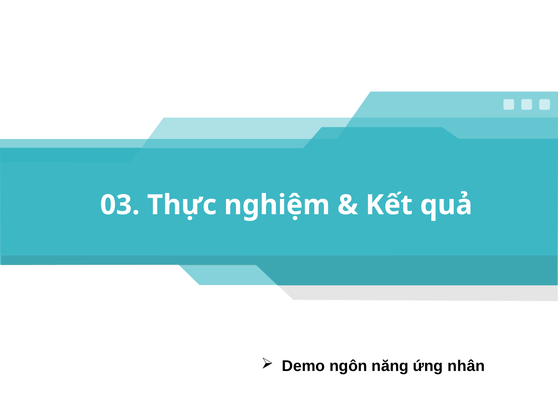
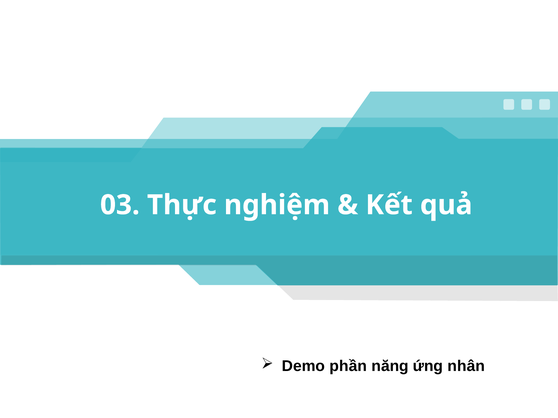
ngôn: ngôn -> phần (348, 367)
